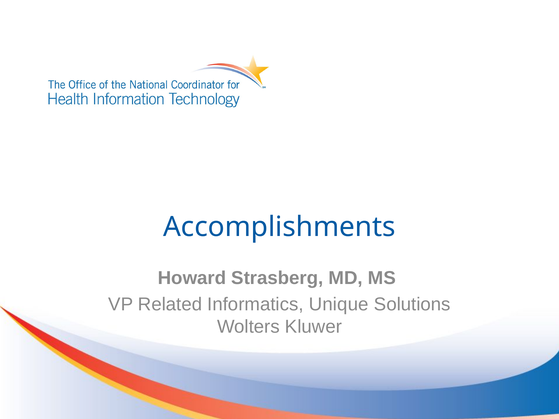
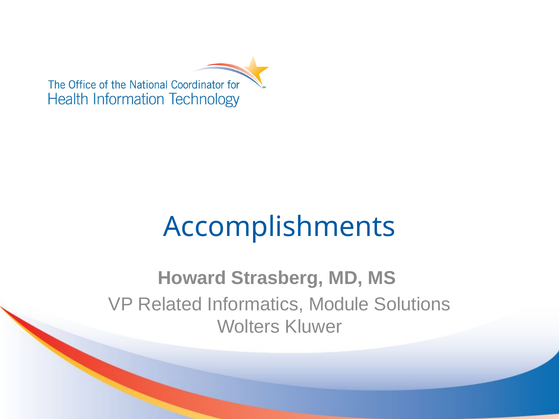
Unique: Unique -> Module (339, 304)
